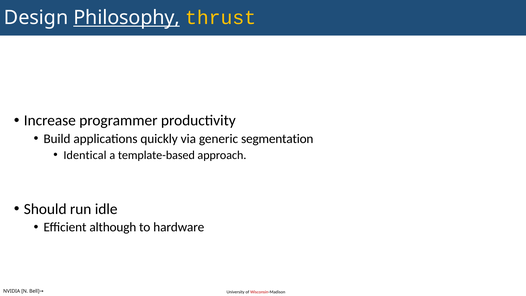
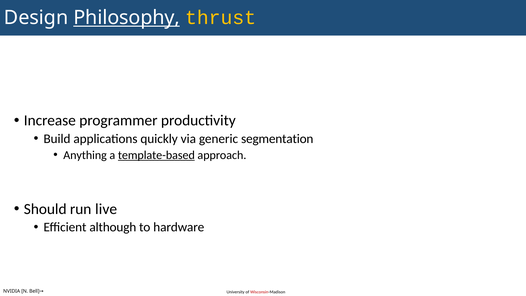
Identical: Identical -> Anything (85, 155)
template-based underline: none -> present (156, 155)
idle: idle -> live (106, 209)
